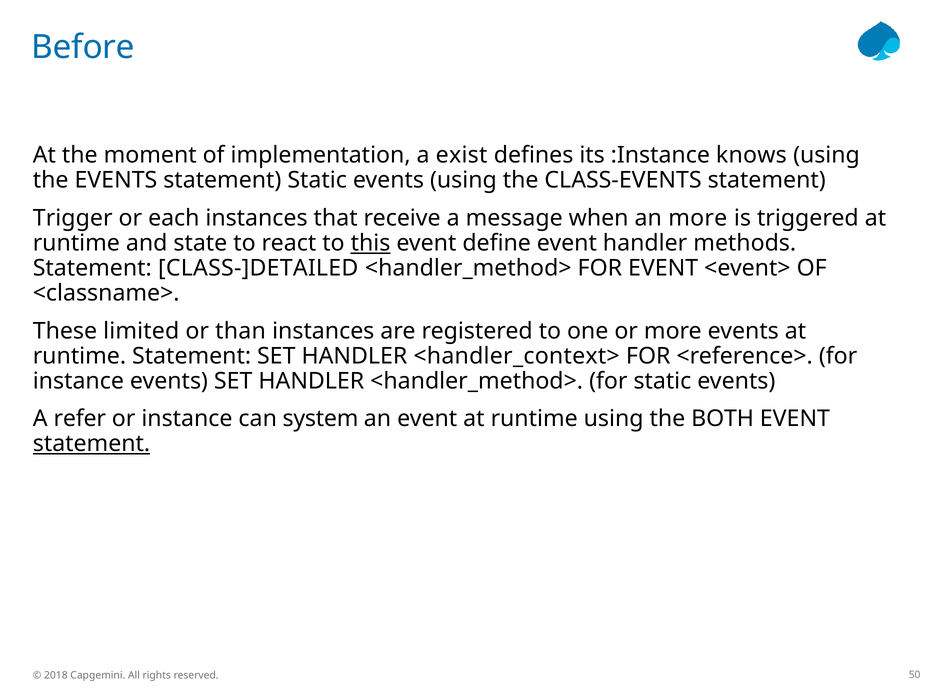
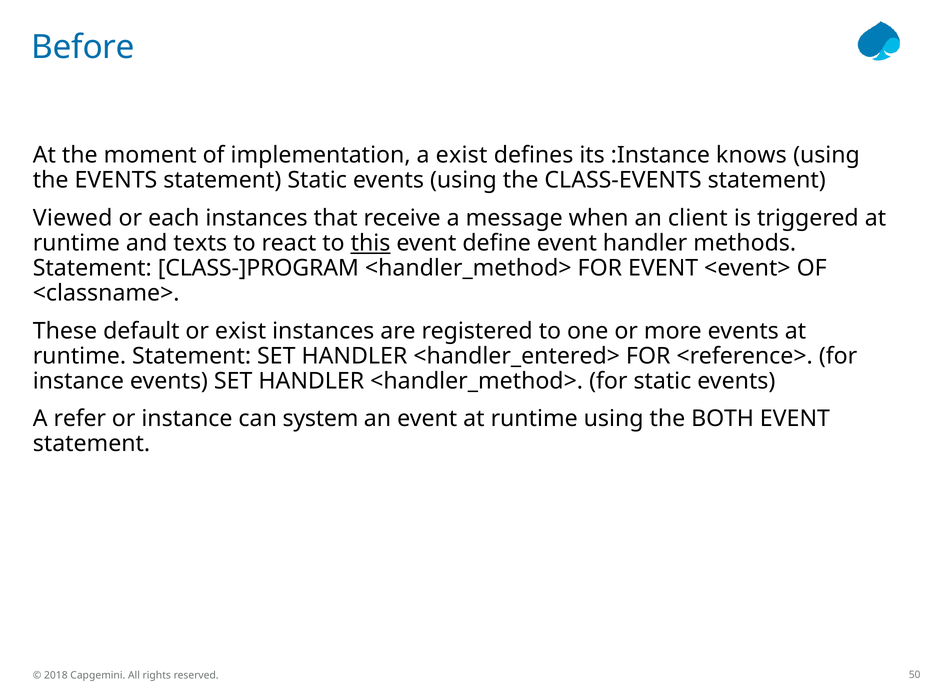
Trigger: Trigger -> Viewed (73, 218)
an more: more -> client (698, 218)
state: state -> texts (200, 243)
CLASS-]DETAILED: CLASS-]DETAILED -> CLASS-]PROGRAM (258, 268)
limited: limited -> default (141, 331)
or than: than -> exist (241, 331)
<handler_context>: <handler_context> -> <handler_entered> (517, 356)
statement underline: present -> none (91, 444)
